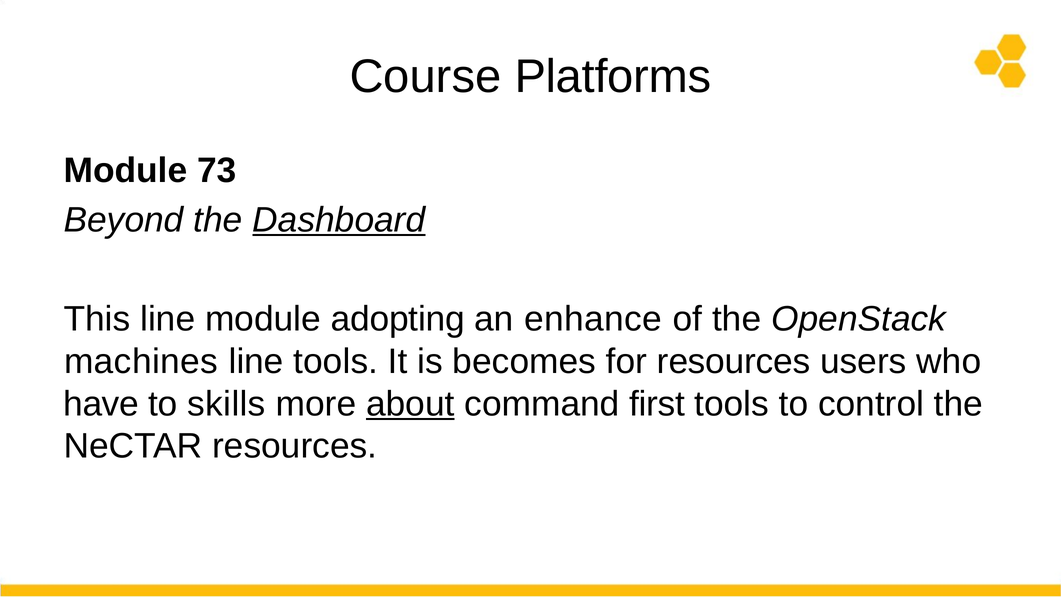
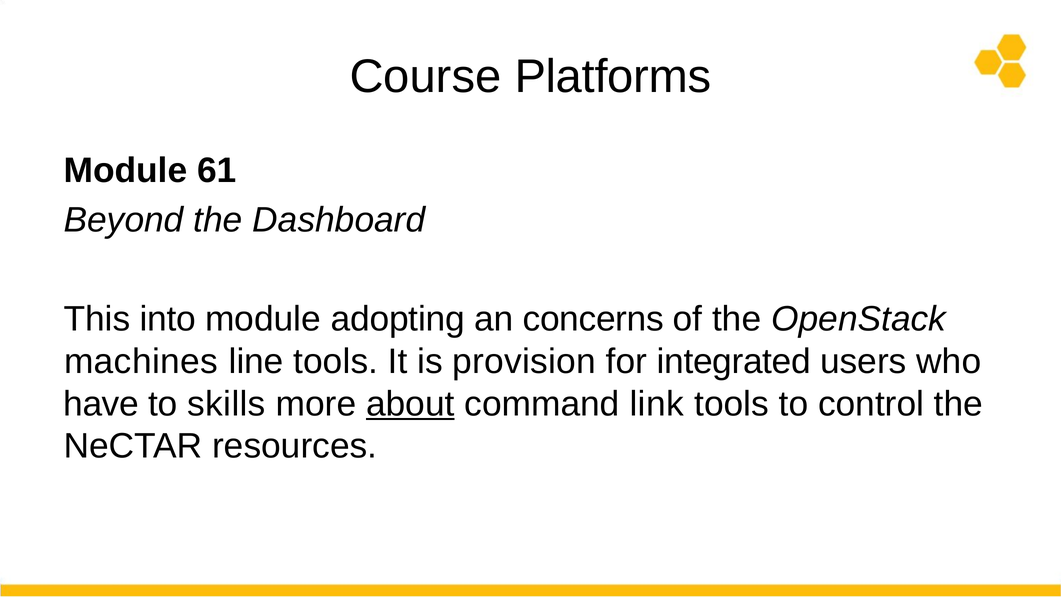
73: 73 -> 61 (217, 170)
Dashboard underline: present -> none (339, 220)
This line: line -> into (168, 319)
enhance: enhance -> concerns (593, 319)
becomes: becomes -> provision (524, 361)
for resources: resources -> integrated (734, 361)
first: first -> link (657, 404)
